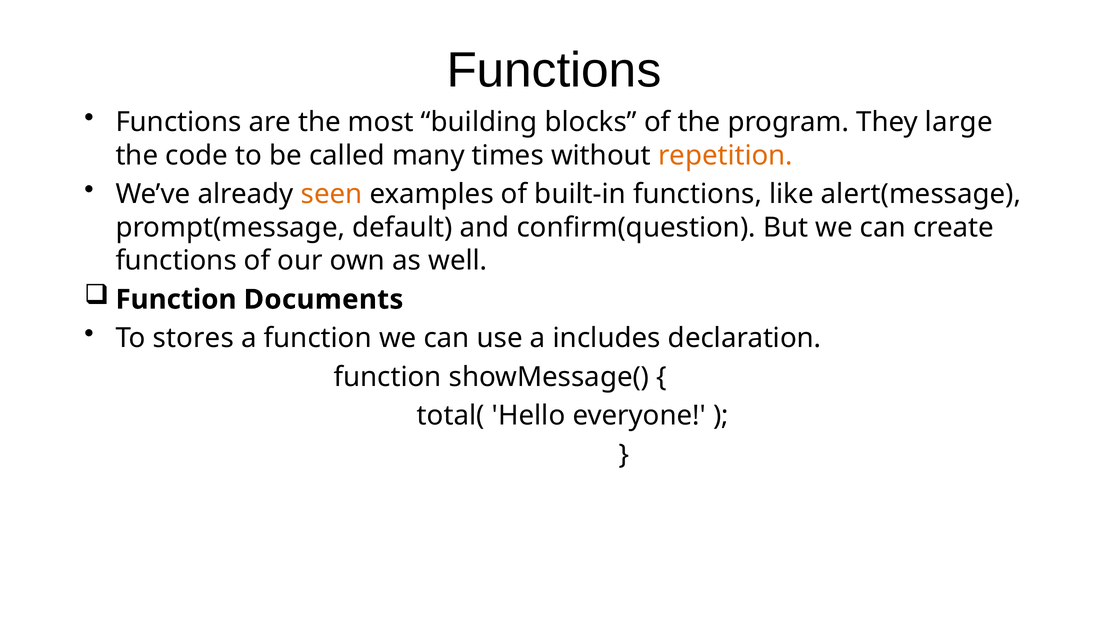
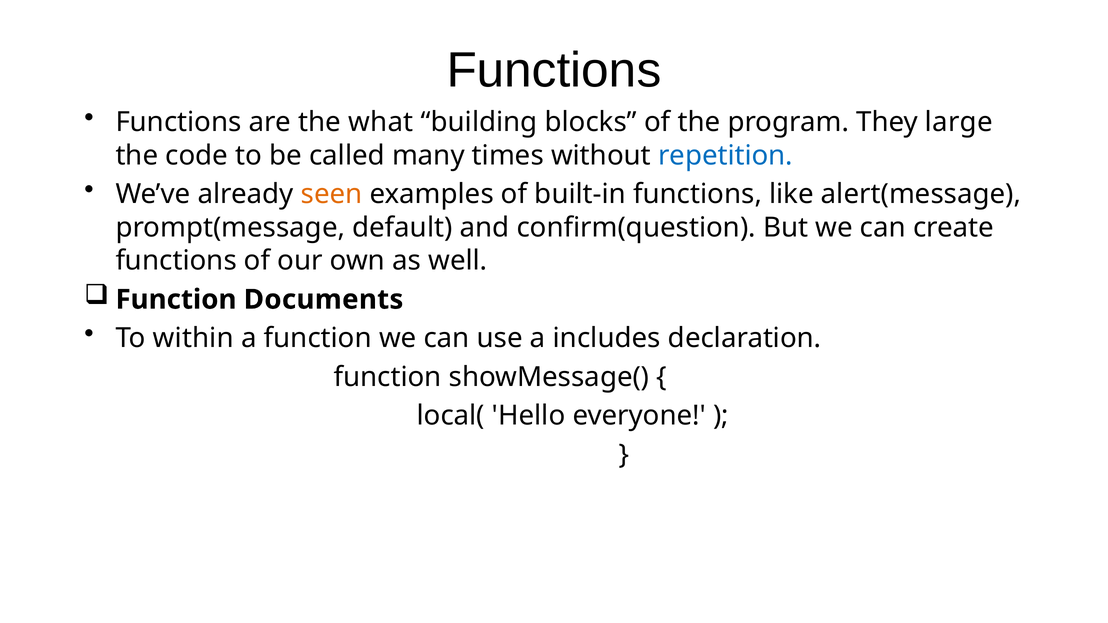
most: most -> what (381, 122)
repetition colour: orange -> blue (725, 156)
stores: stores -> within (193, 338)
total(: total( -> local( (451, 416)
